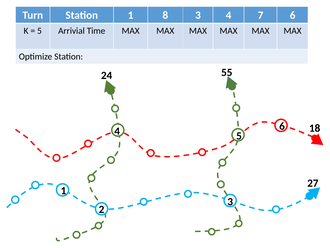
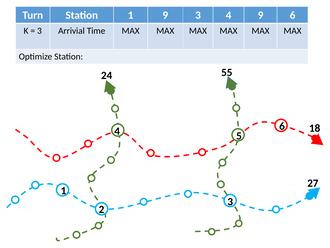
1 8: 8 -> 9 (165, 15)
4 7: 7 -> 9 (261, 15)
5: 5 -> 3 (39, 31)
